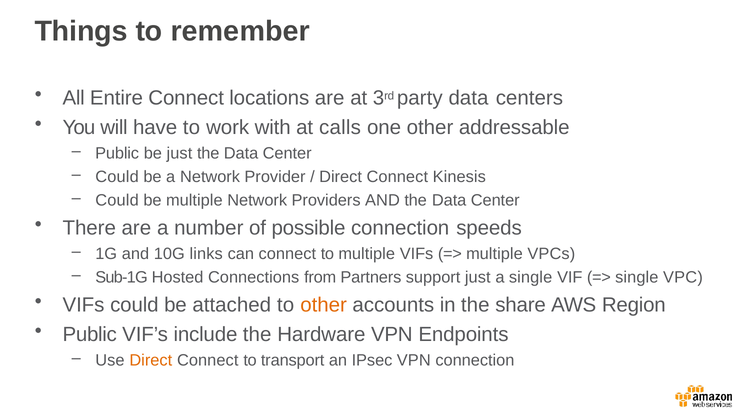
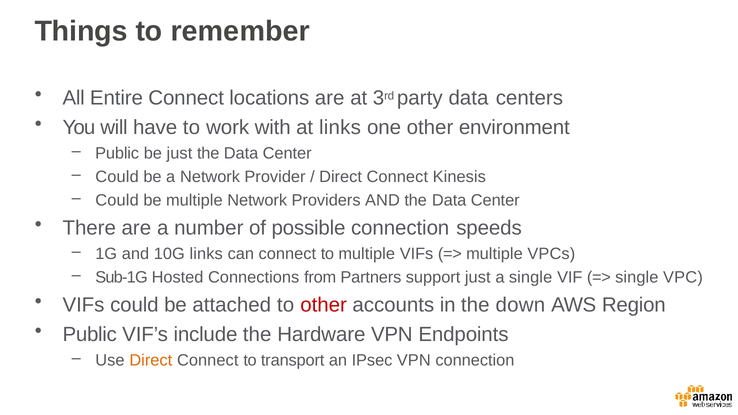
at calls: calls -> links (340, 128)
addressable: addressable -> environment (514, 128)
other colour: orange -> red (324, 305)
share: share -> down (520, 305)
